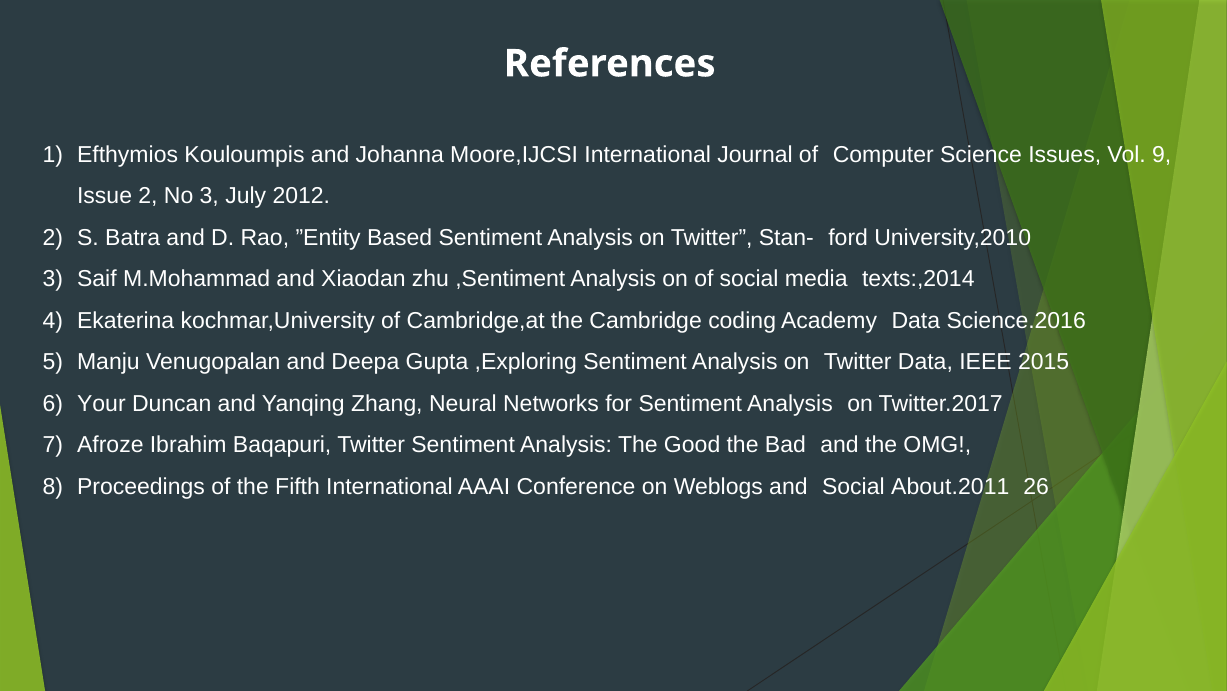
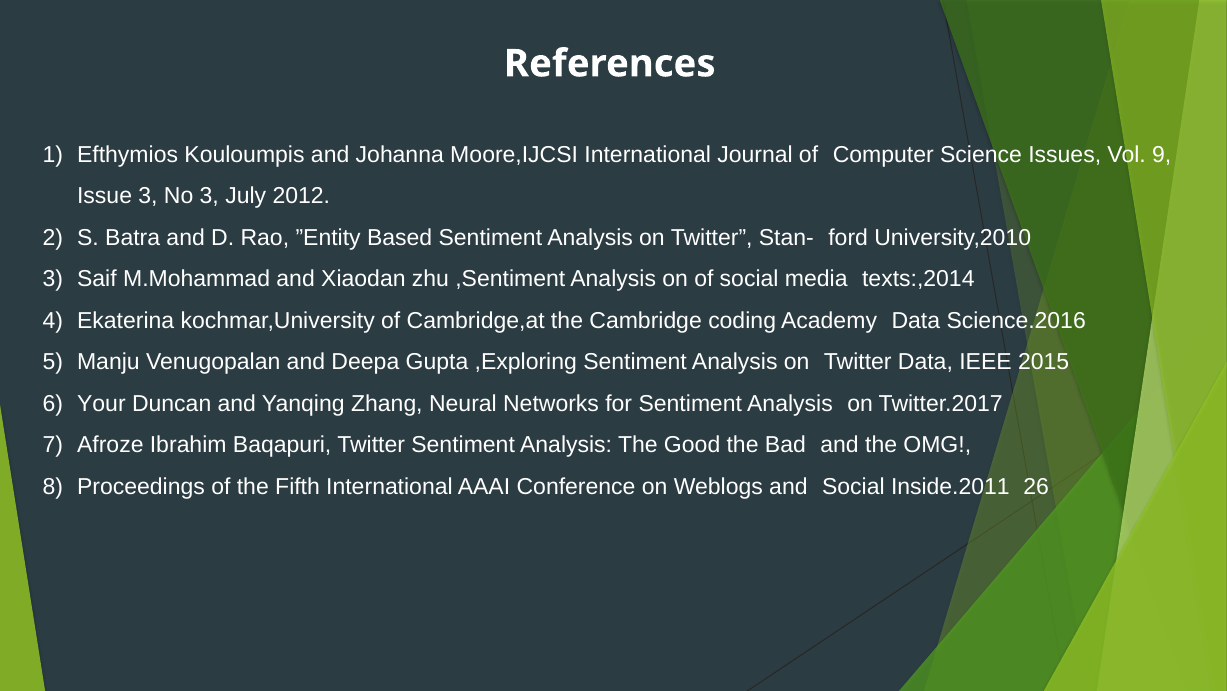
Issue 2: 2 -> 3 (148, 196)
About.2011: About.2011 -> Inside.2011 (950, 486)
